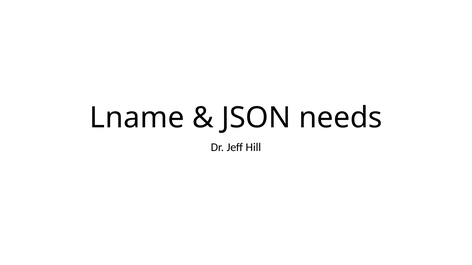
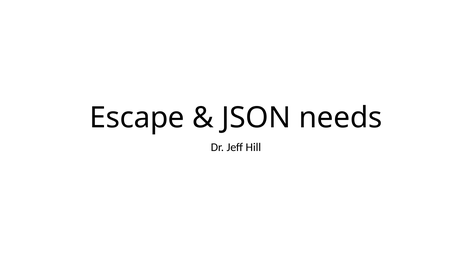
Lname: Lname -> Escape (137, 118)
